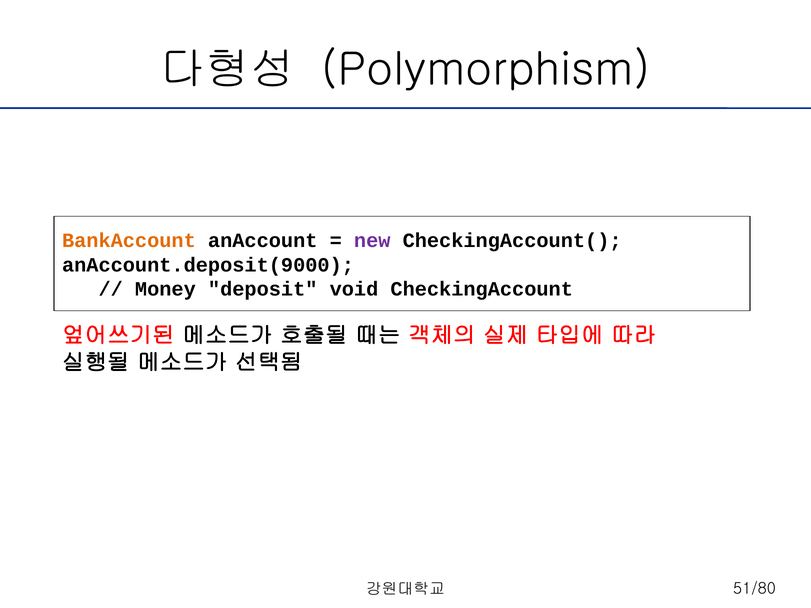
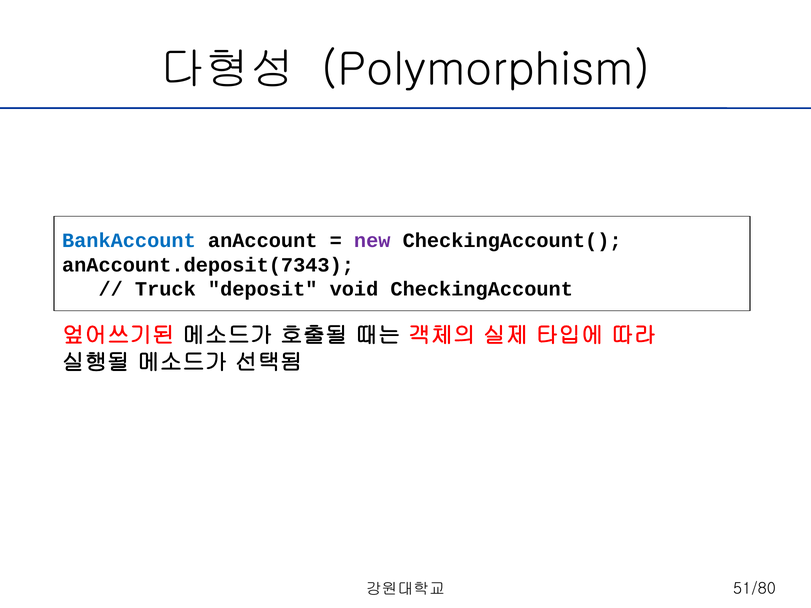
BankAccount colour: orange -> blue (129, 241)
anAccount.deposit(9000: anAccount.deposit(9000 -> anAccount.deposit(7343 (208, 265)
Money: Money -> Truck (165, 289)
